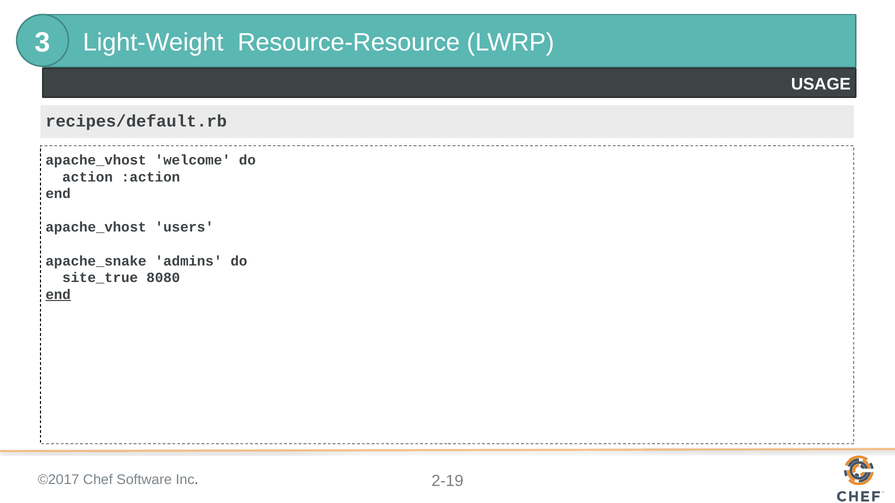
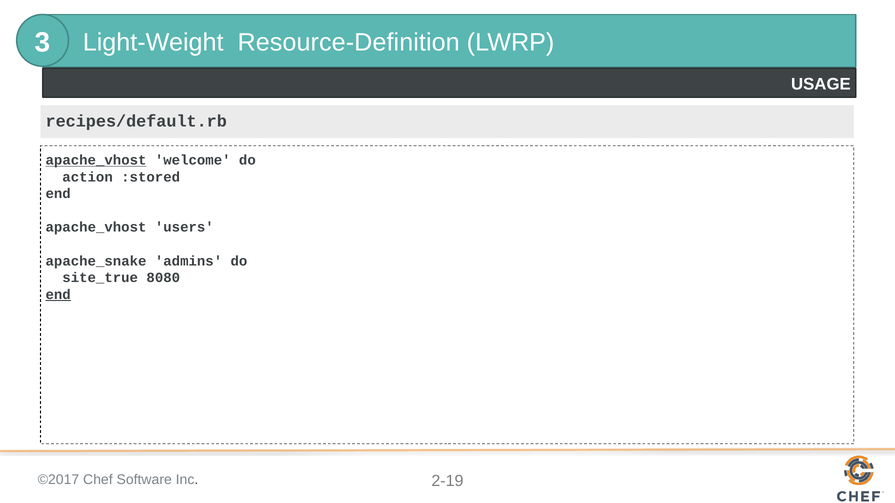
Resource-Resource: Resource-Resource -> Resource-Definition (349, 43)
apache_vhost underline: none -> present (96, 160)
:action: :action -> :stored (151, 177)
